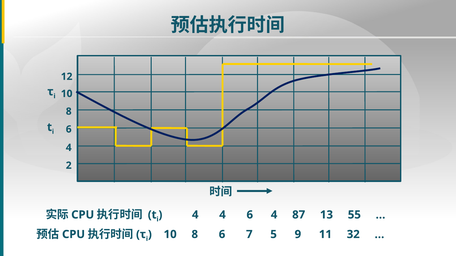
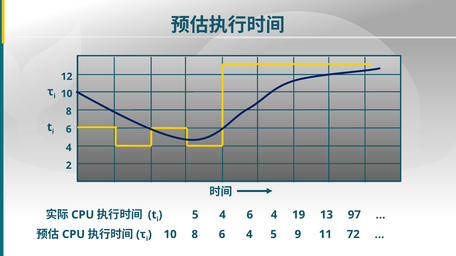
4: 4 -> 5 (195, 215)
87: 87 -> 19 (299, 215)
55: 55 -> 97 (354, 215)
7: 7 -> 4 (249, 235)
32: 32 -> 72 (353, 235)
